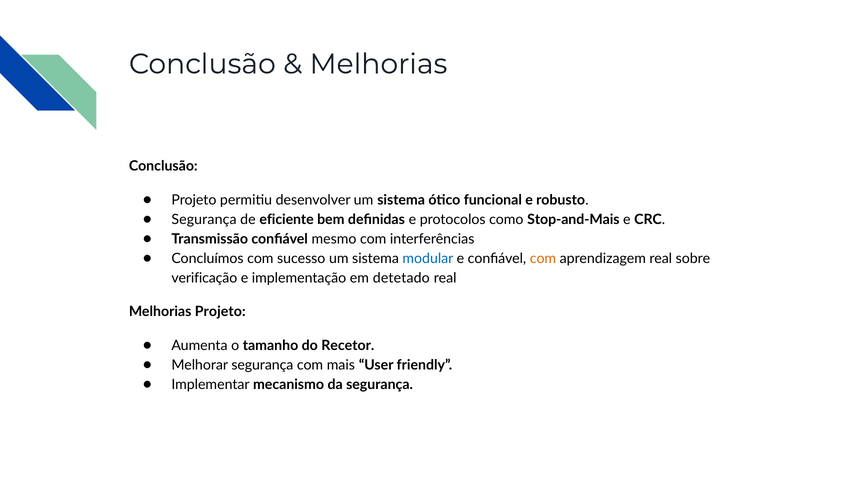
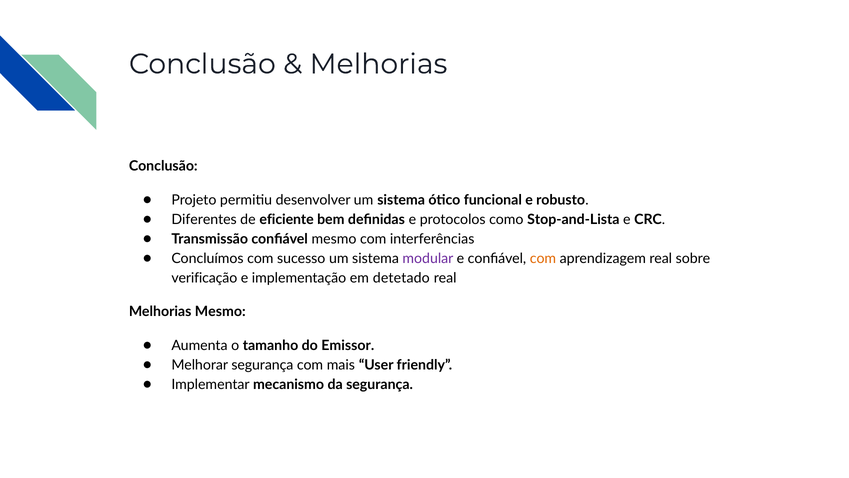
Segurança: Segurança -> Diferentes (204, 219)
Stop-and-Mais: Stop-and-Mais -> Stop-and-Lista (573, 219)
modular colour: blue -> purple (428, 258)
Melhorias Projeto: Projeto -> Mesmo (220, 311)
Recetor: Recetor -> Emissor (348, 345)
